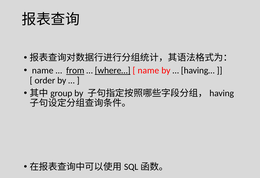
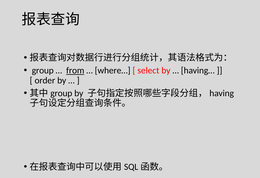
name: name -> group (43, 70)
where… underline: present -> none (113, 70)
name: name -> select (148, 70)
